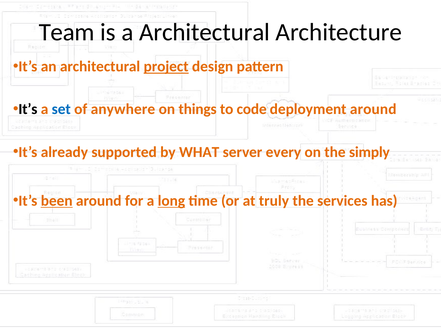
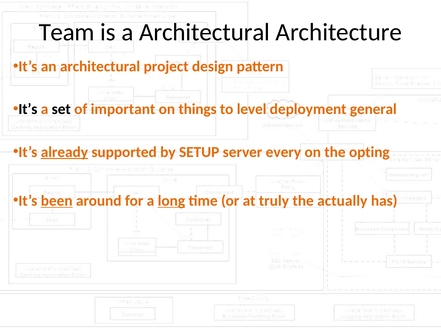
project underline: present -> none (166, 67)
set colour: blue -> black (61, 110)
anywhere: anywhere -> important (123, 110)
code: code -> level (252, 110)
deployment around: around -> general (373, 110)
already underline: none -> present (64, 152)
WHAT: WHAT -> SETUP (199, 152)
simply: simply -> opting (369, 152)
services: services -> actually (342, 201)
